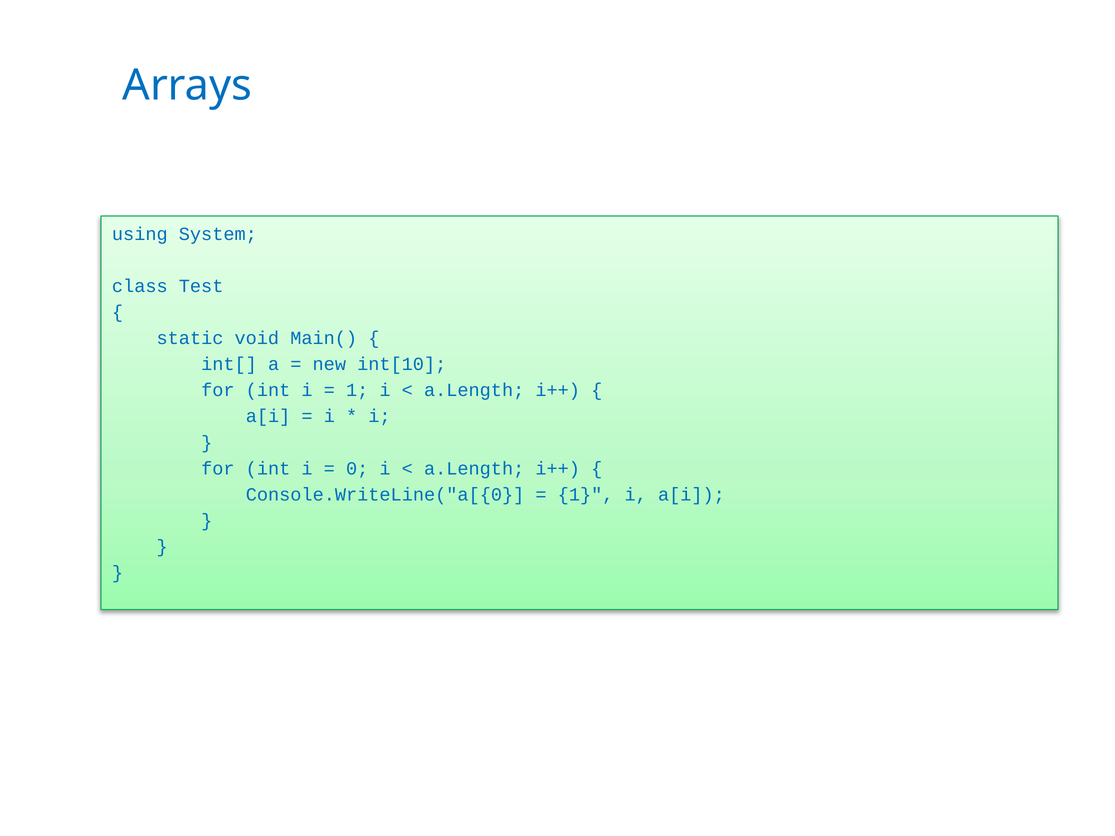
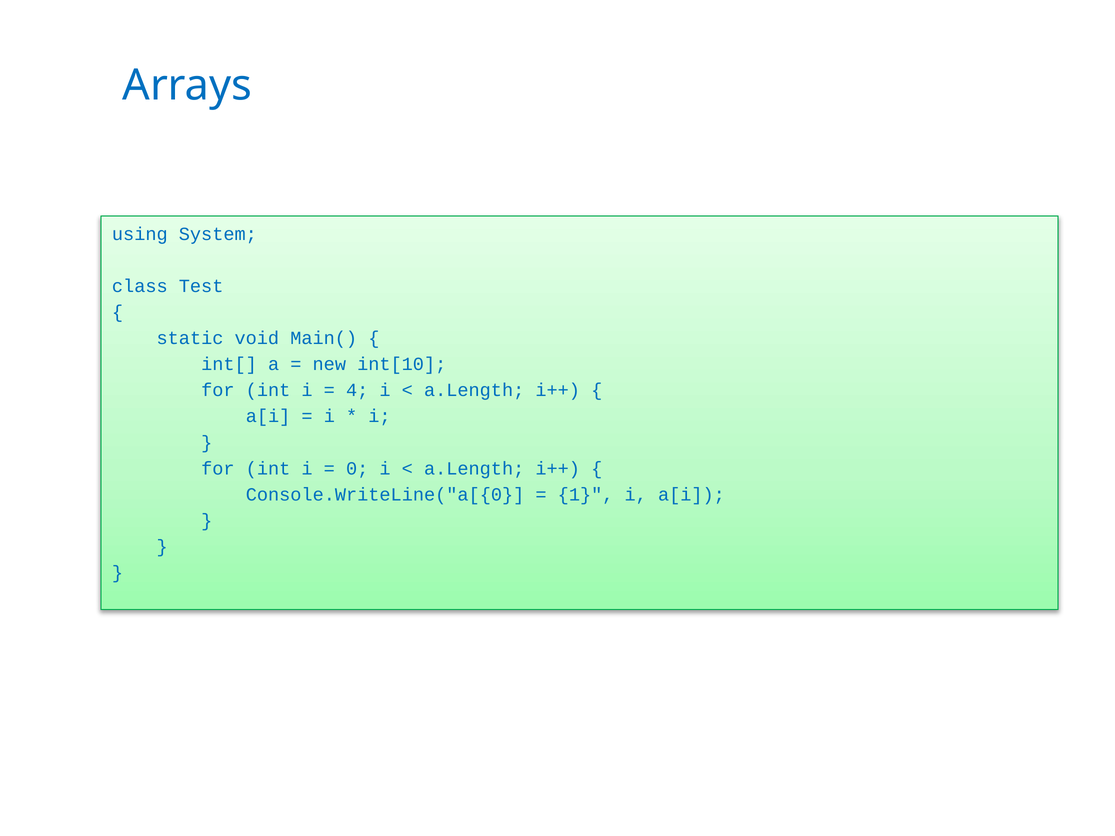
1: 1 -> 4 (357, 390)
